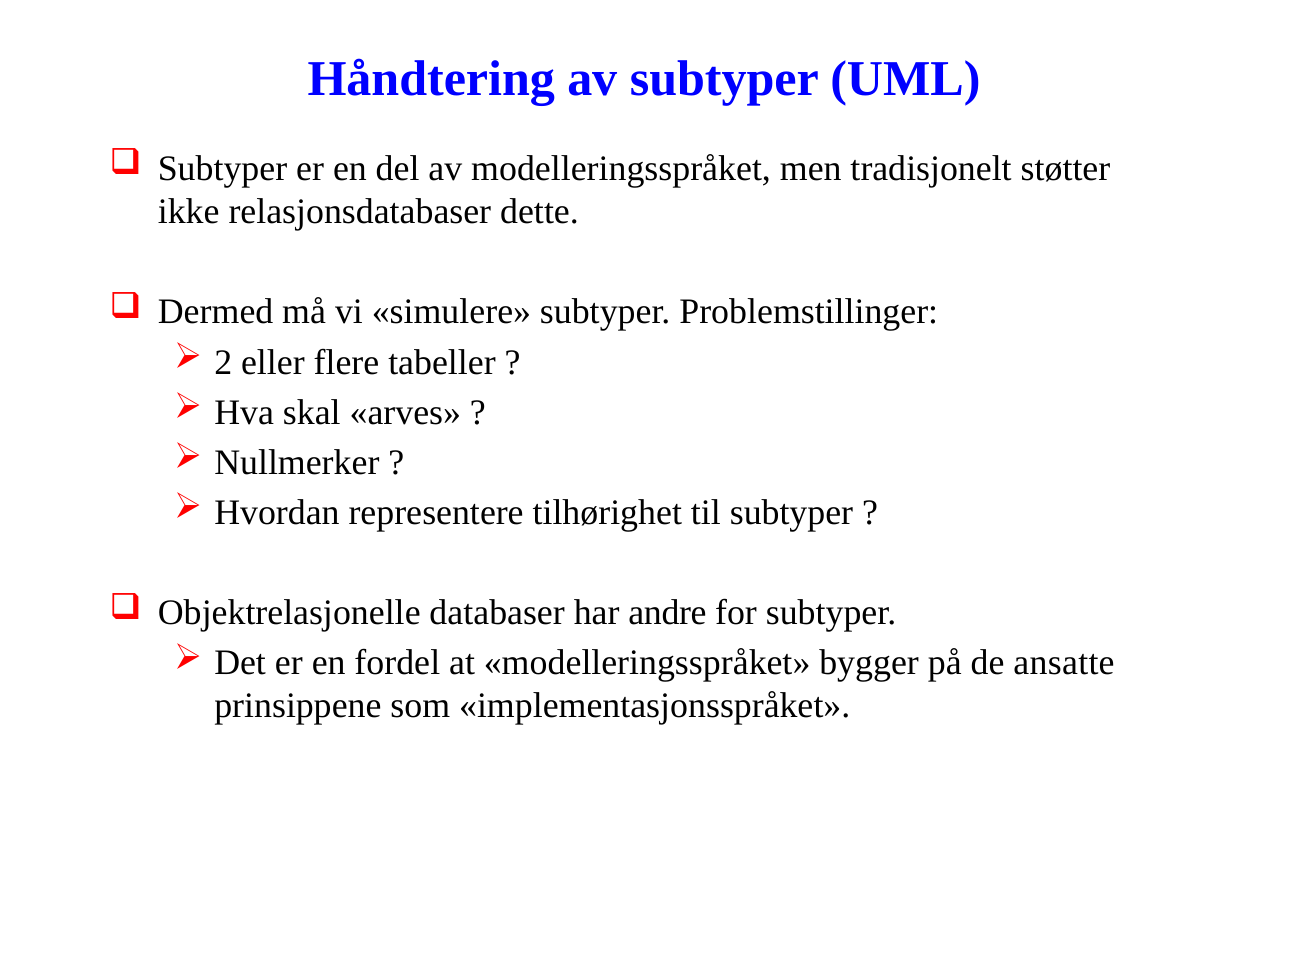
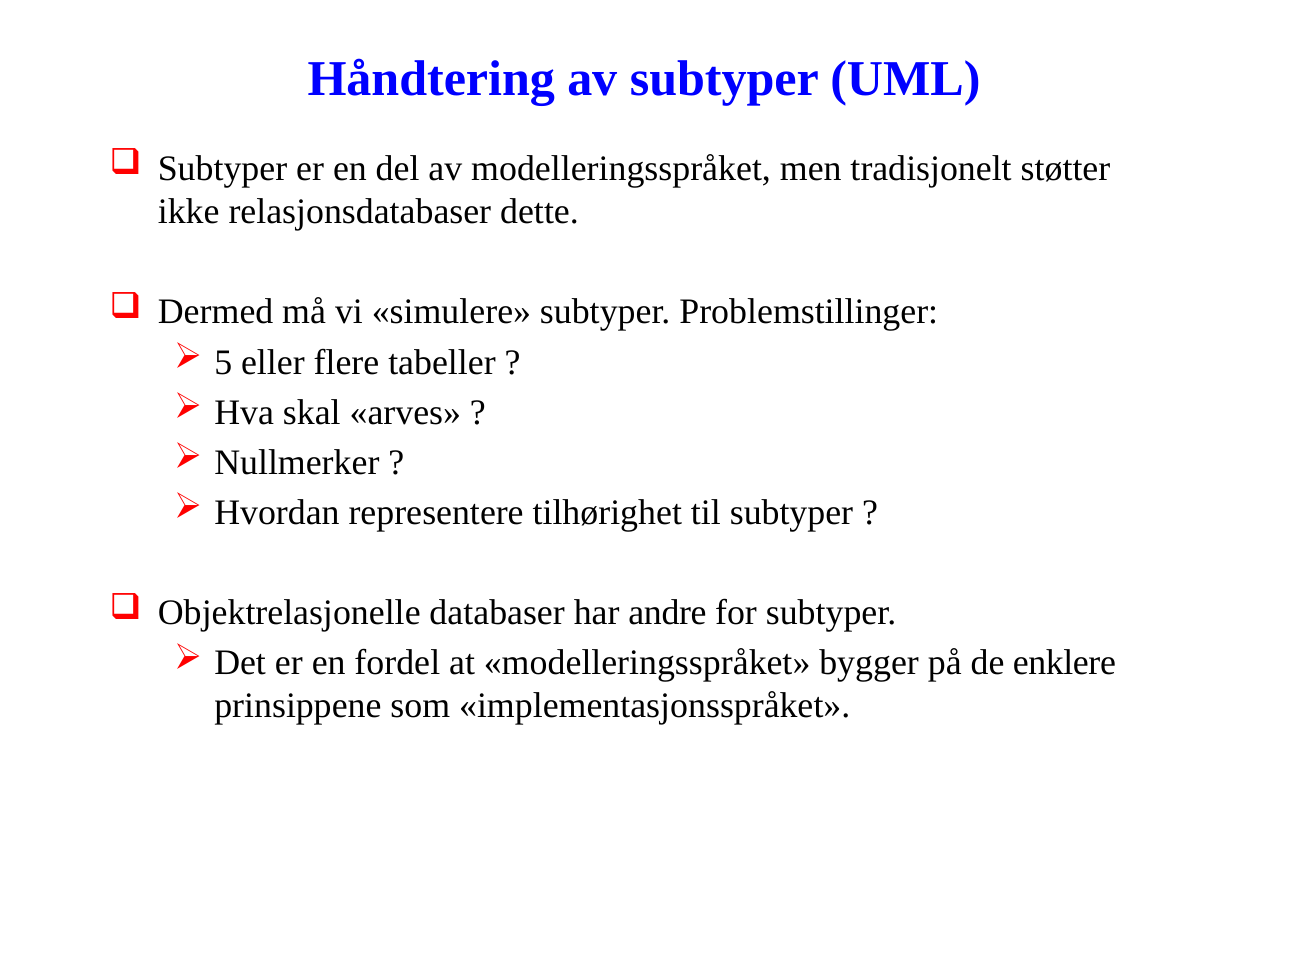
2: 2 -> 5 (223, 362)
ansatte: ansatte -> enklere (1064, 663)
